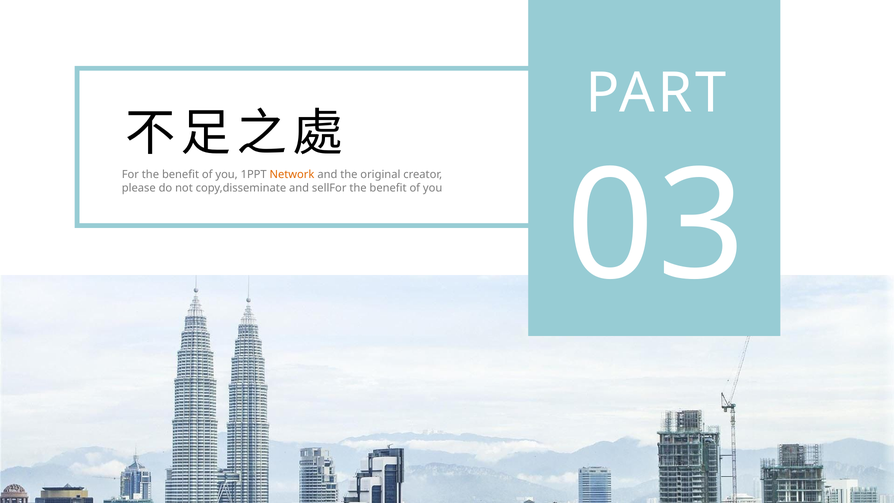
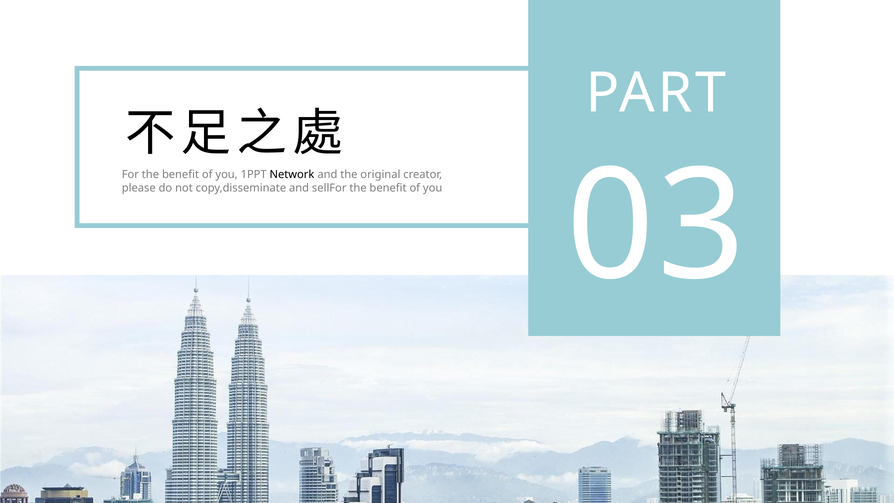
Network colour: orange -> black (292, 175)
